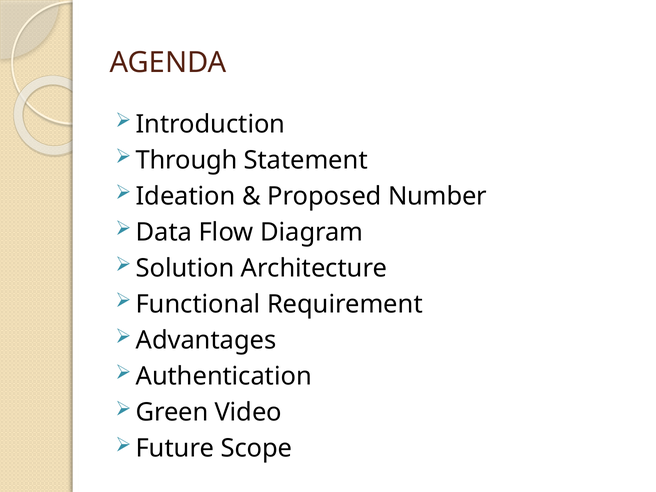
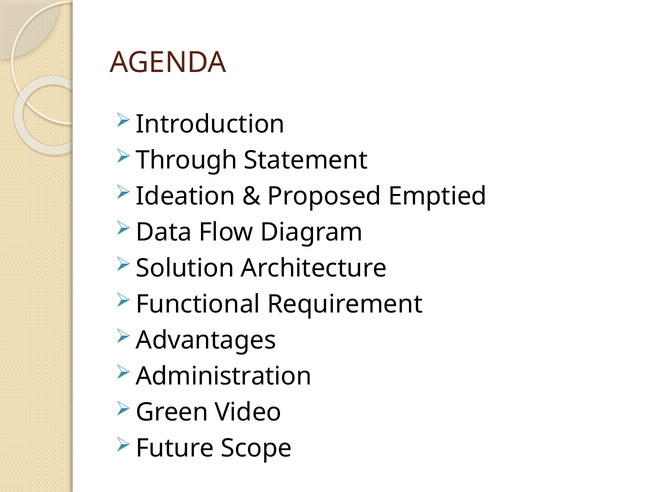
Number: Number -> Emptied (438, 196)
Authentication: Authentication -> Administration (224, 376)
